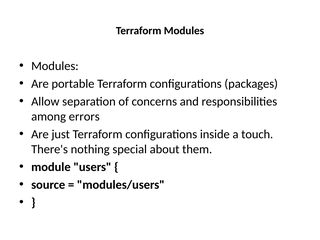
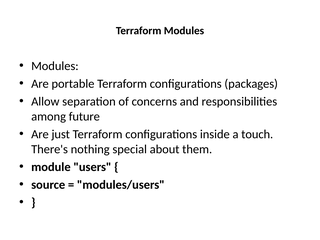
errors: errors -> future (84, 116)
